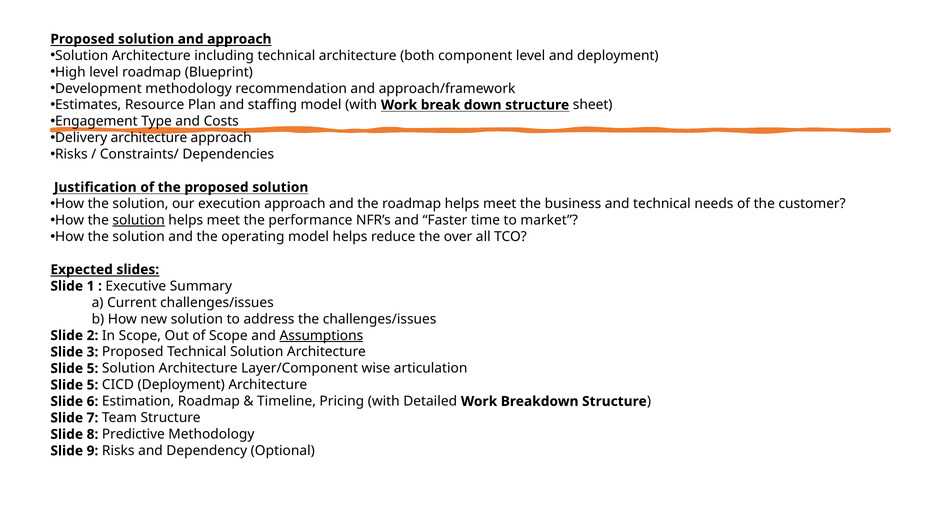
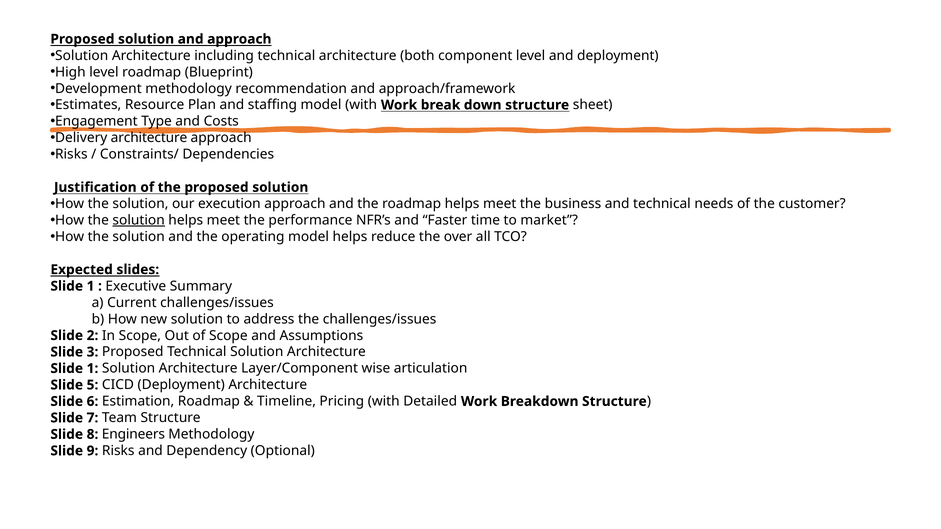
Assumptions underline: present -> none (321, 336)
5: 5 -> 1 (92, 369)
Predictive: Predictive -> Engineers (133, 435)
